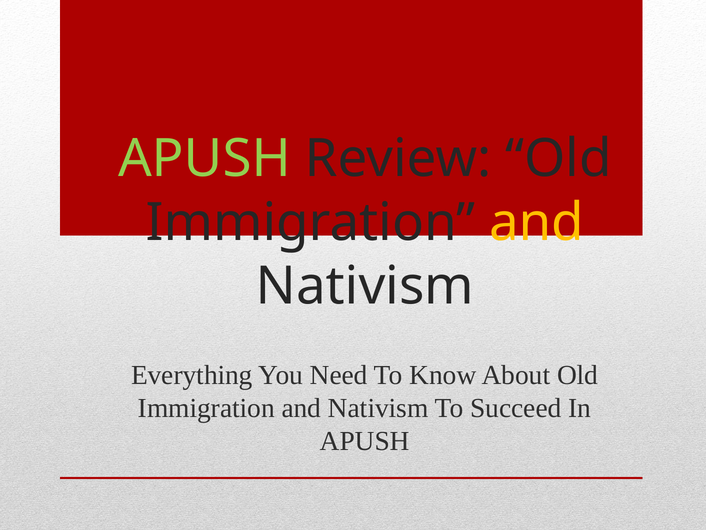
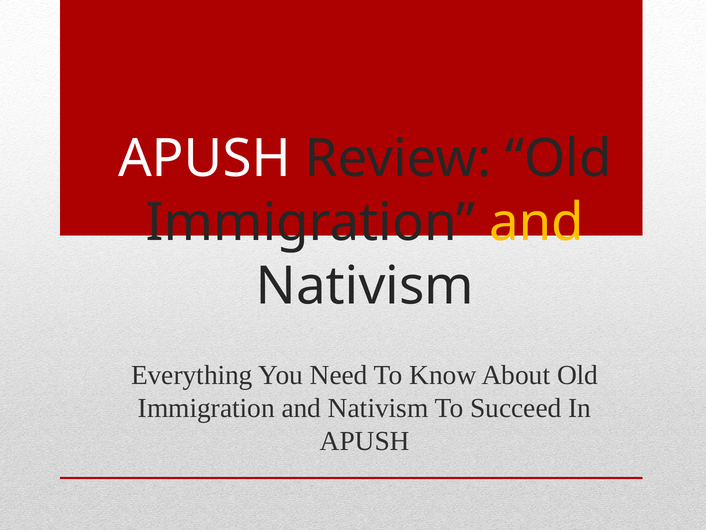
APUSH colour: light green -> white (205, 159)
